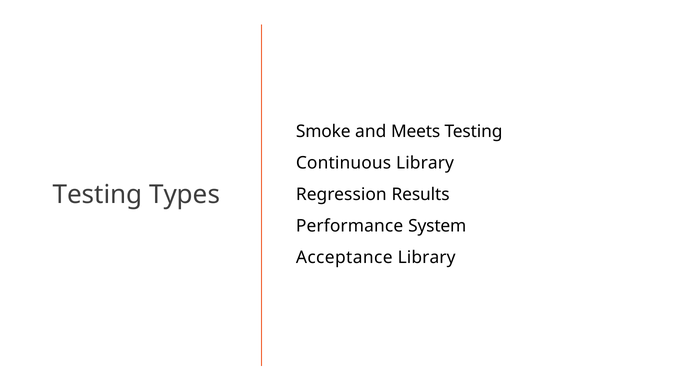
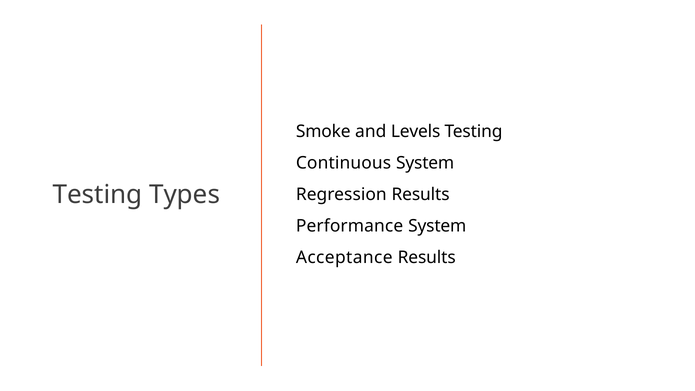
Meets: Meets -> Levels (416, 132)
Continuous Library: Library -> System (425, 163)
Acceptance Library: Library -> Results (427, 258)
